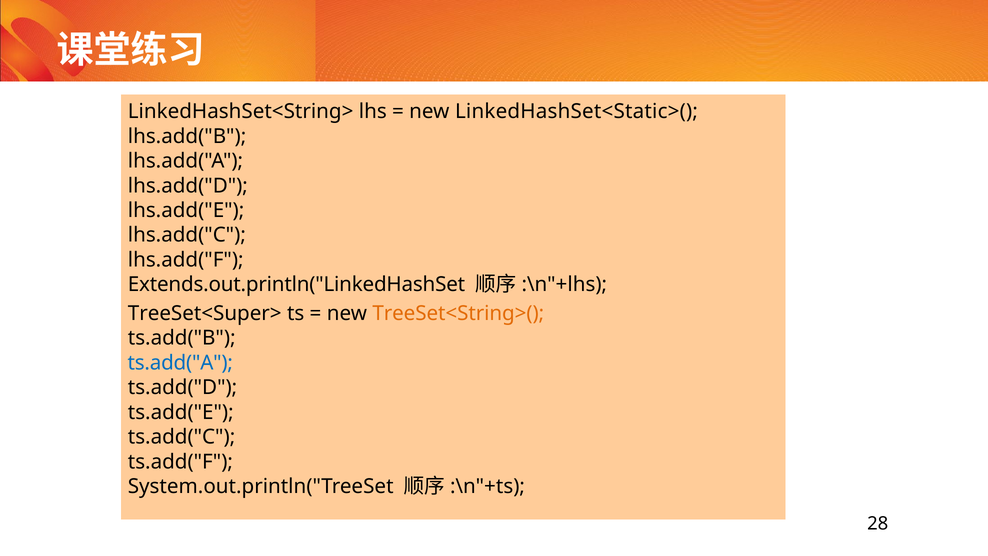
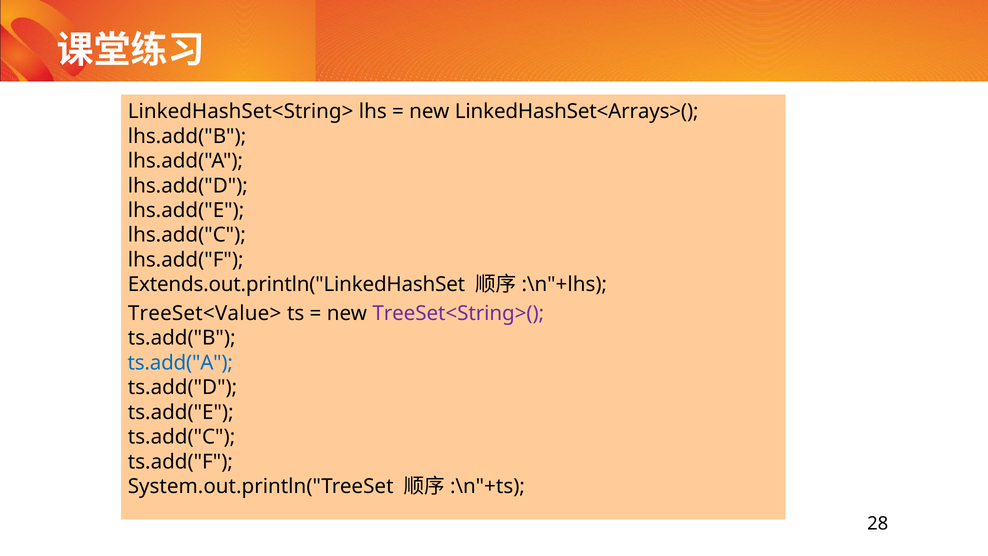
LinkedHashSet<Static>(: LinkedHashSet<Static>( -> LinkedHashSet<Arrays>( (577, 111)
TreeSet<Super>: TreeSet<Super> -> TreeSet<Value> (205, 313)
TreeSet<String>( colour: orange -> purple (458, 313)
